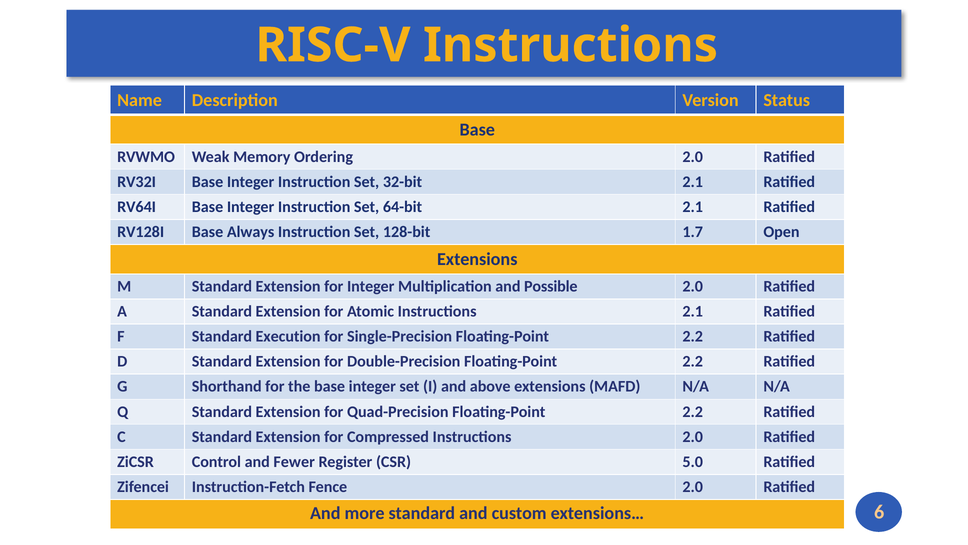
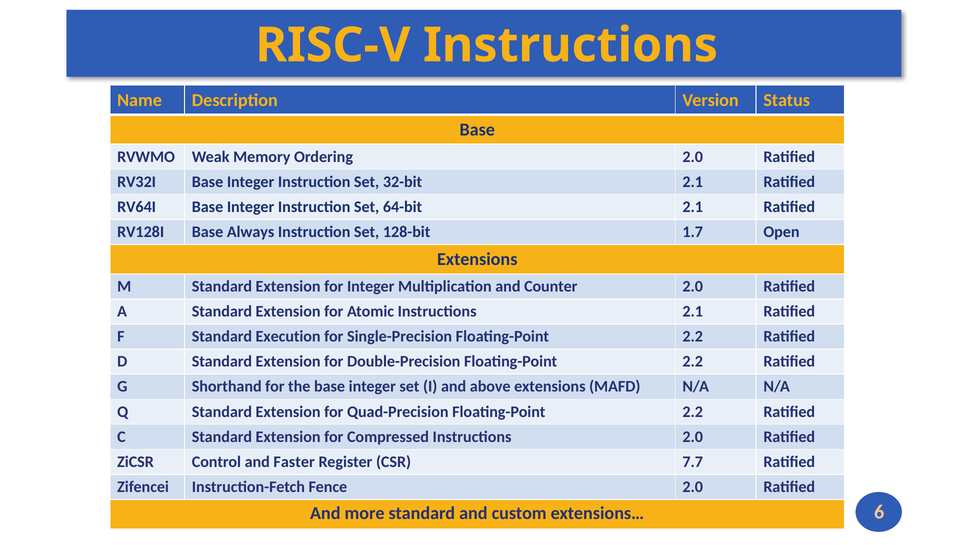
Possible: Possible -> Counter (551, 286)
Fewer: Fewer -> Faster (294, 461)
5.0: 5.0 -> 7.7 (693, 461)
